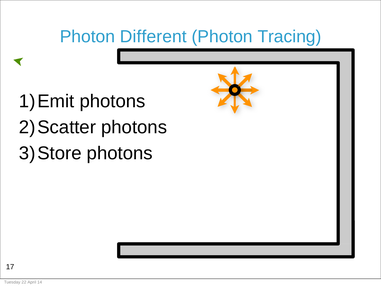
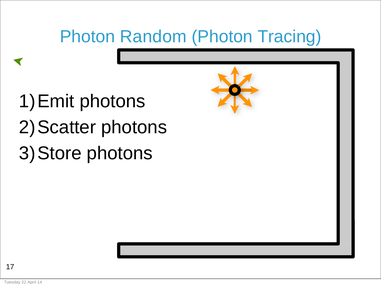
Different: Different -> Random (153, 36)
